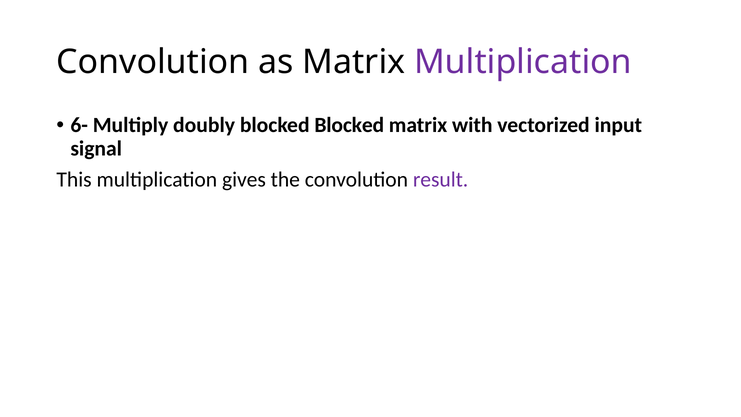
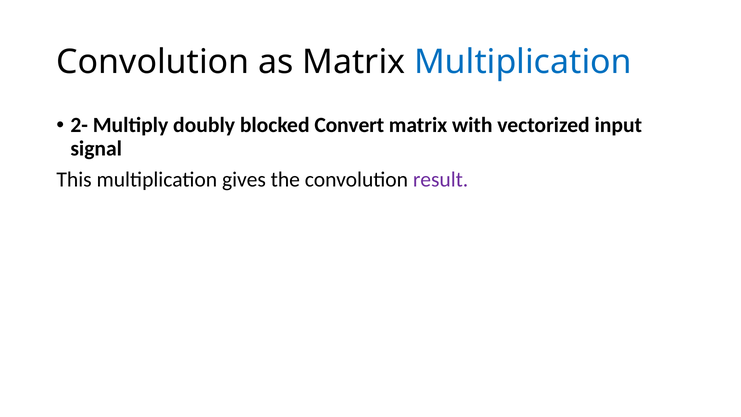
Multiplication colour: purple -> blue (523, 62)
6-: 6- -> 2- (79, 125)
blocked Blocked: Blocked -> Convert (349, 125)
